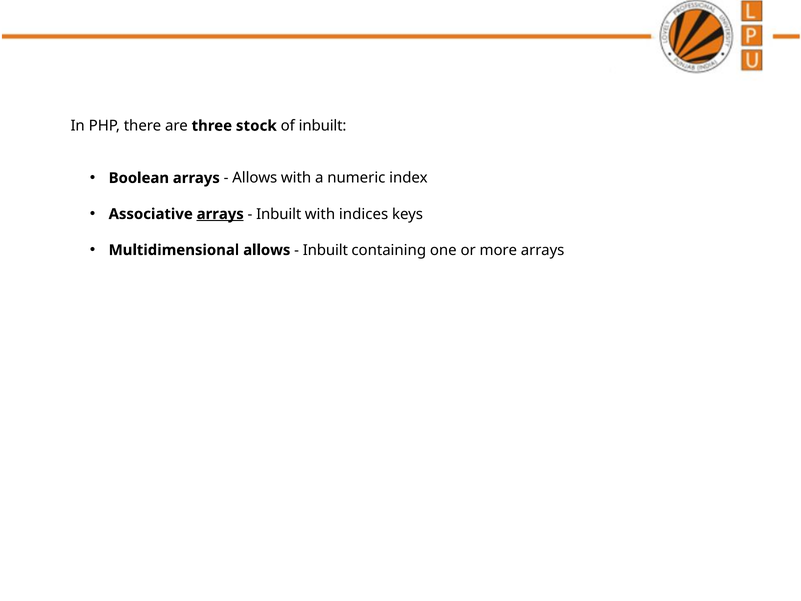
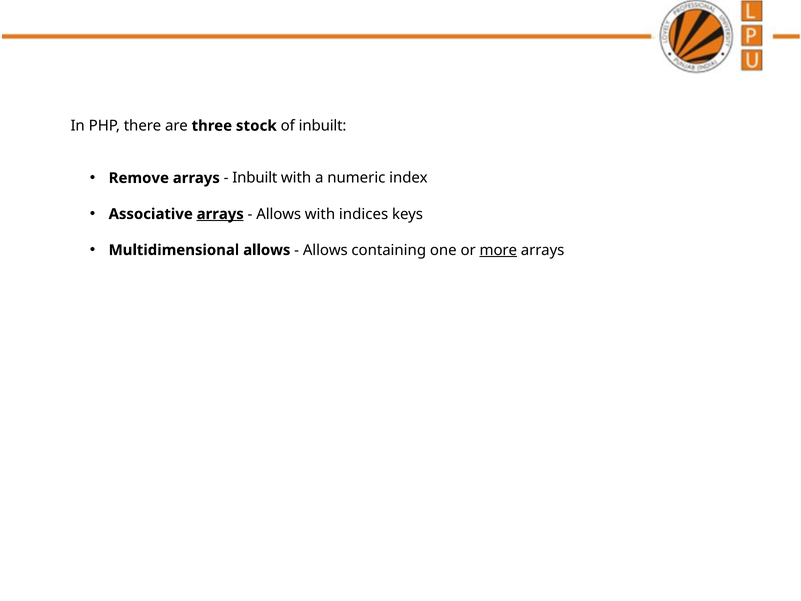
Boolean: Boolean -> Remove (139, 178)
Allows: Allows -> Inbuilt (255, 178)
Inbuilt: Inbuilt -> Allows (279, 214)
Inbuilt: Inbuilt -> Allows (325, 250)
more underline: none -> present (498, 250)
